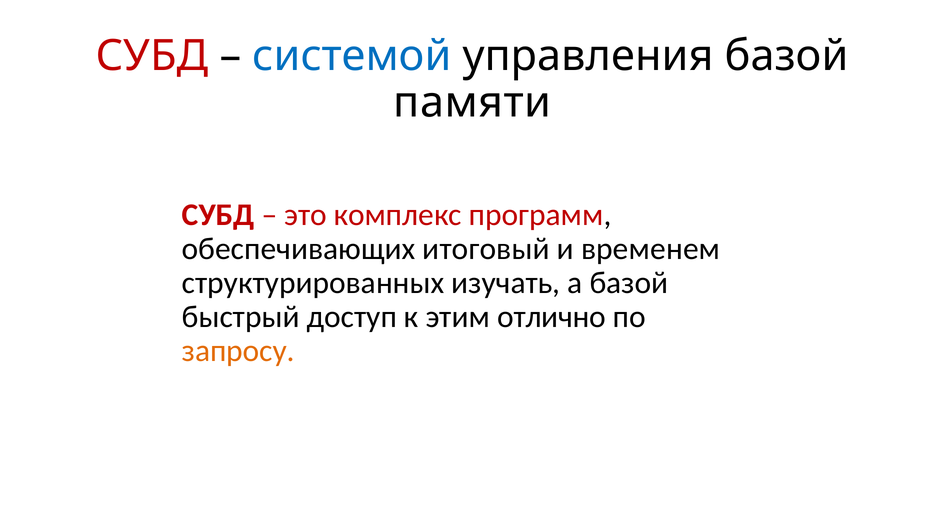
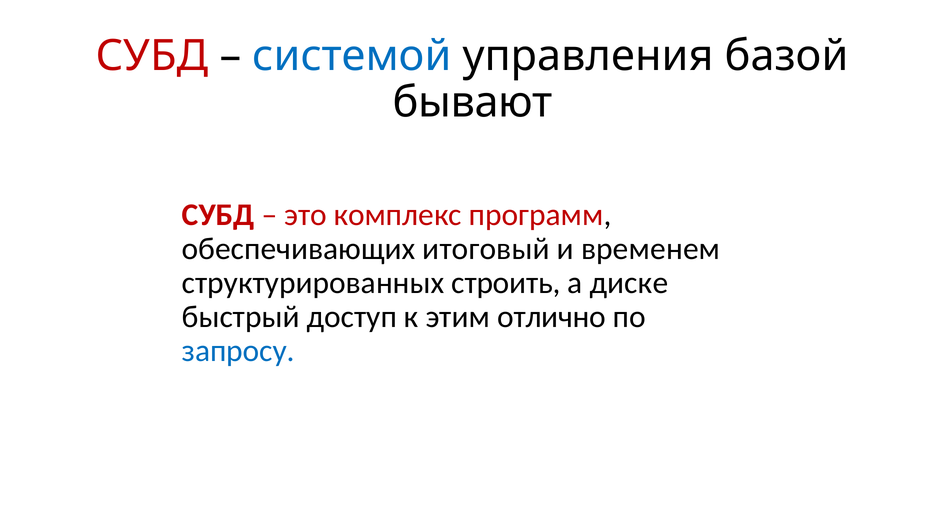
памяти: памяти -> бывают (473, 103)
изучать: изучать -> строить (506, 283)
а базой: базой -> диске (629, 283)
запросу colour: orange -> blue (238, 351)
